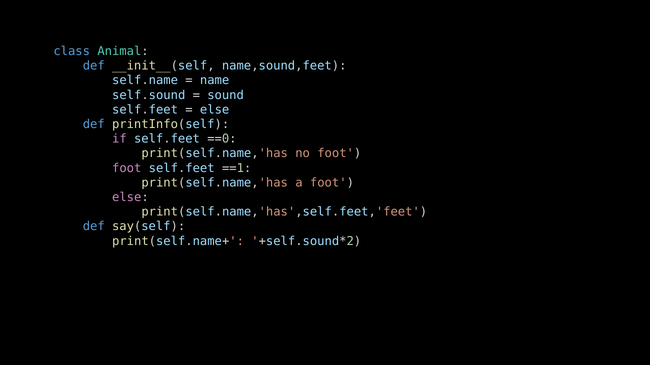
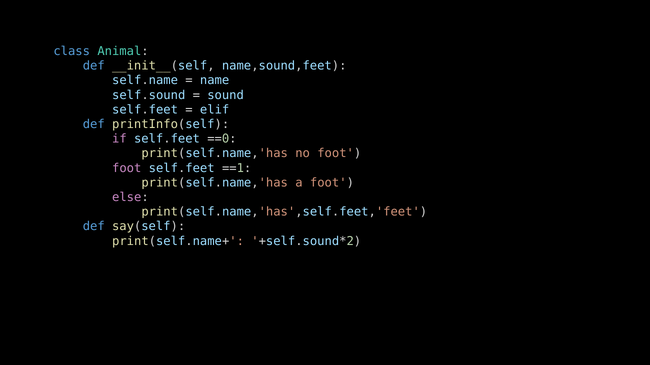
else: else -> elif (215, 110)
